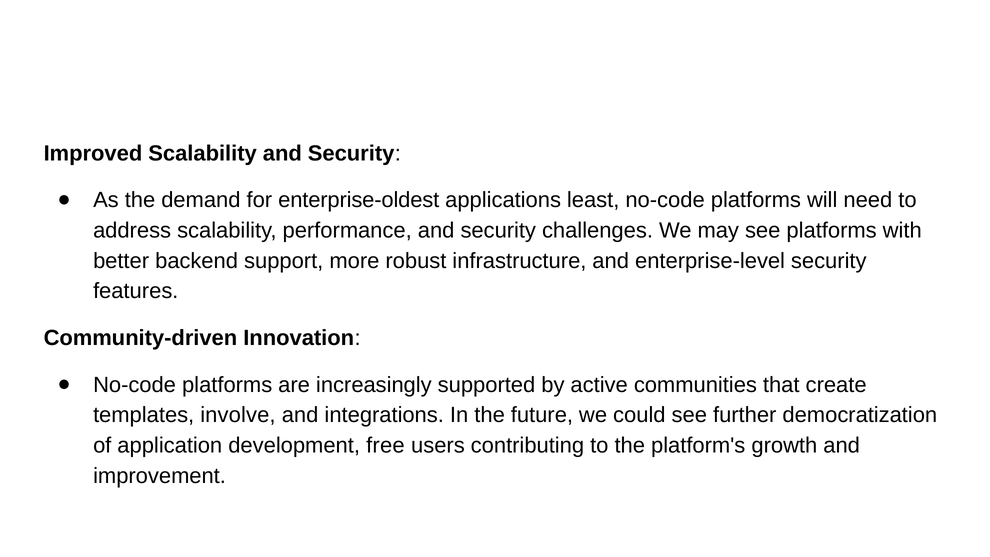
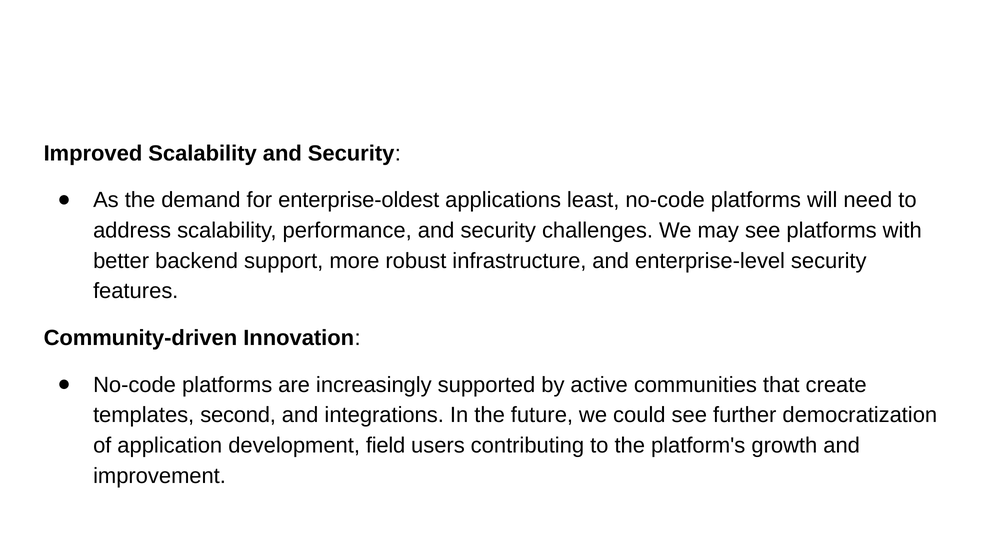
involve: involve -> second (238, 415)
free: free -> field (386, 445)
